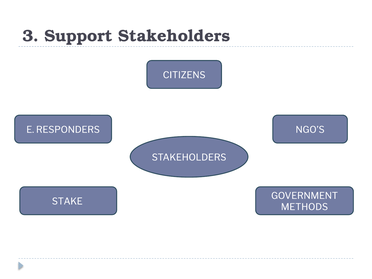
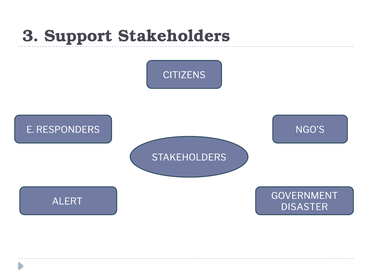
STAKE: STAKE -> ALERT (67, 201)
METHODS: METHODS -> DISASTER (304, 207)
